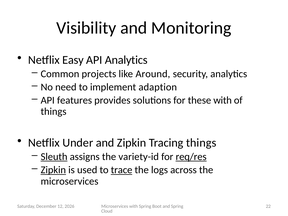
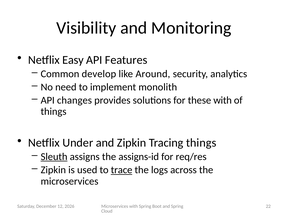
API Analytics: Analytics -> Features (126, 60)
projects: projects -> develop (99, 74)
adaption: adaption -> monolith (158, 87)
features: features -> changes (74, 100)
variety-id: variety-id -> assigns-id (139, 157)
req/res underline: present -> none (191, 157)
Zipkin underline: present -> none (53, 170)
